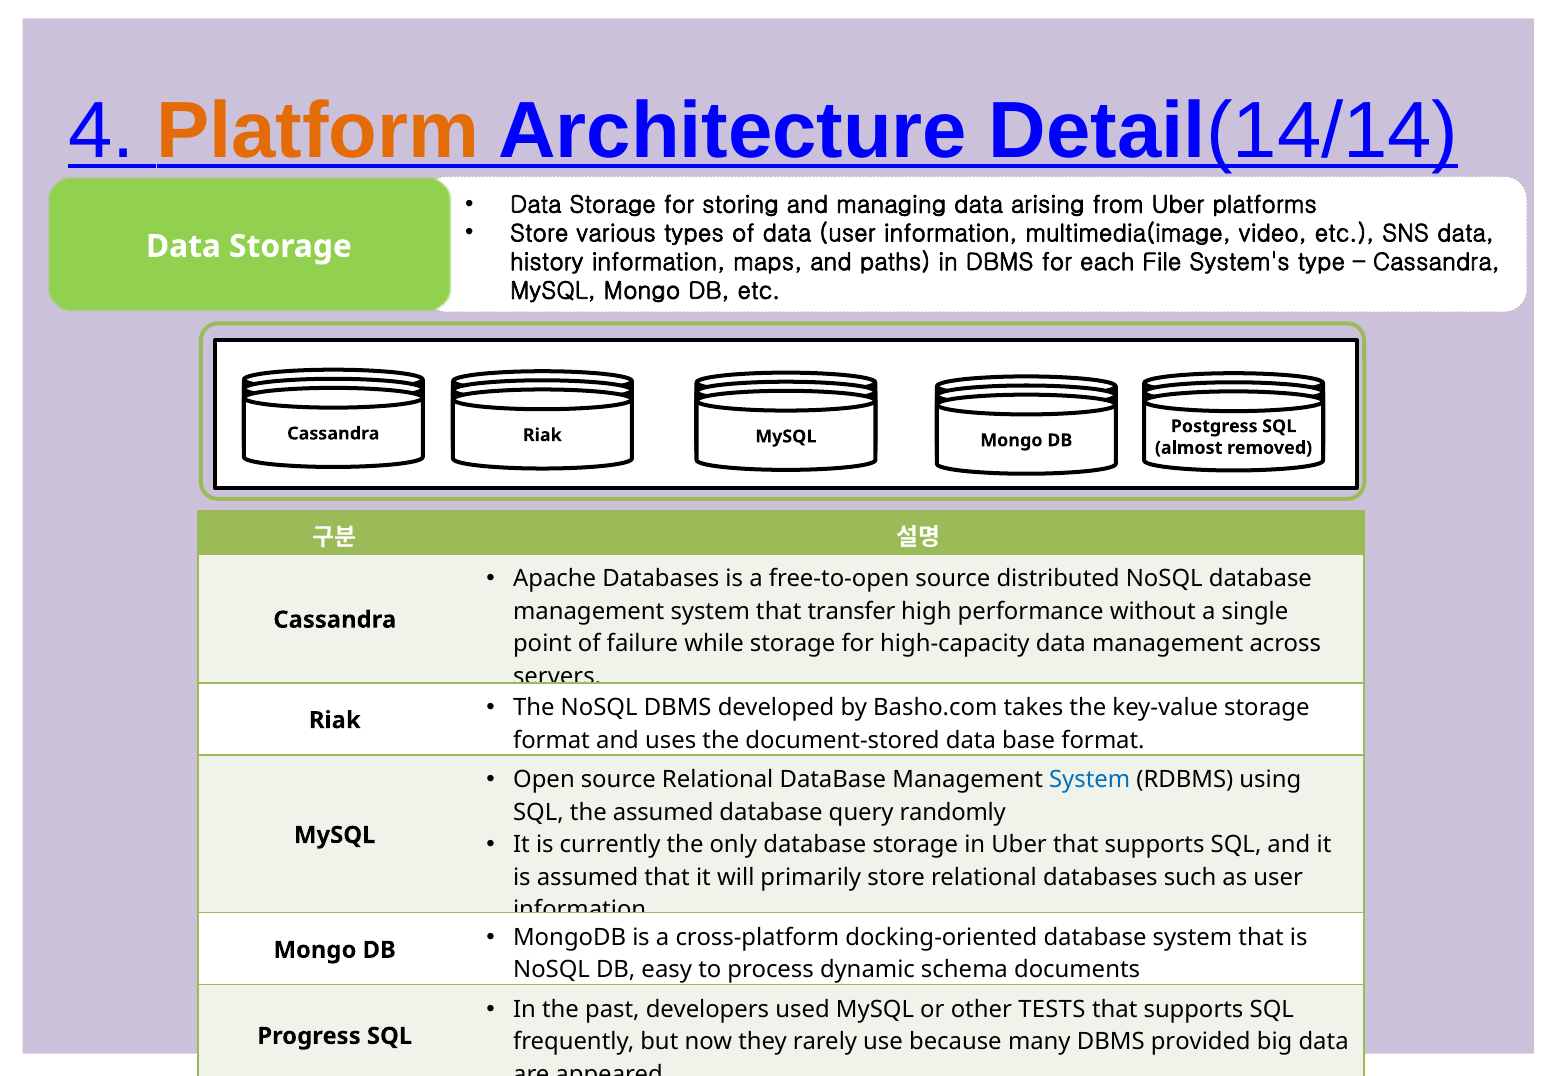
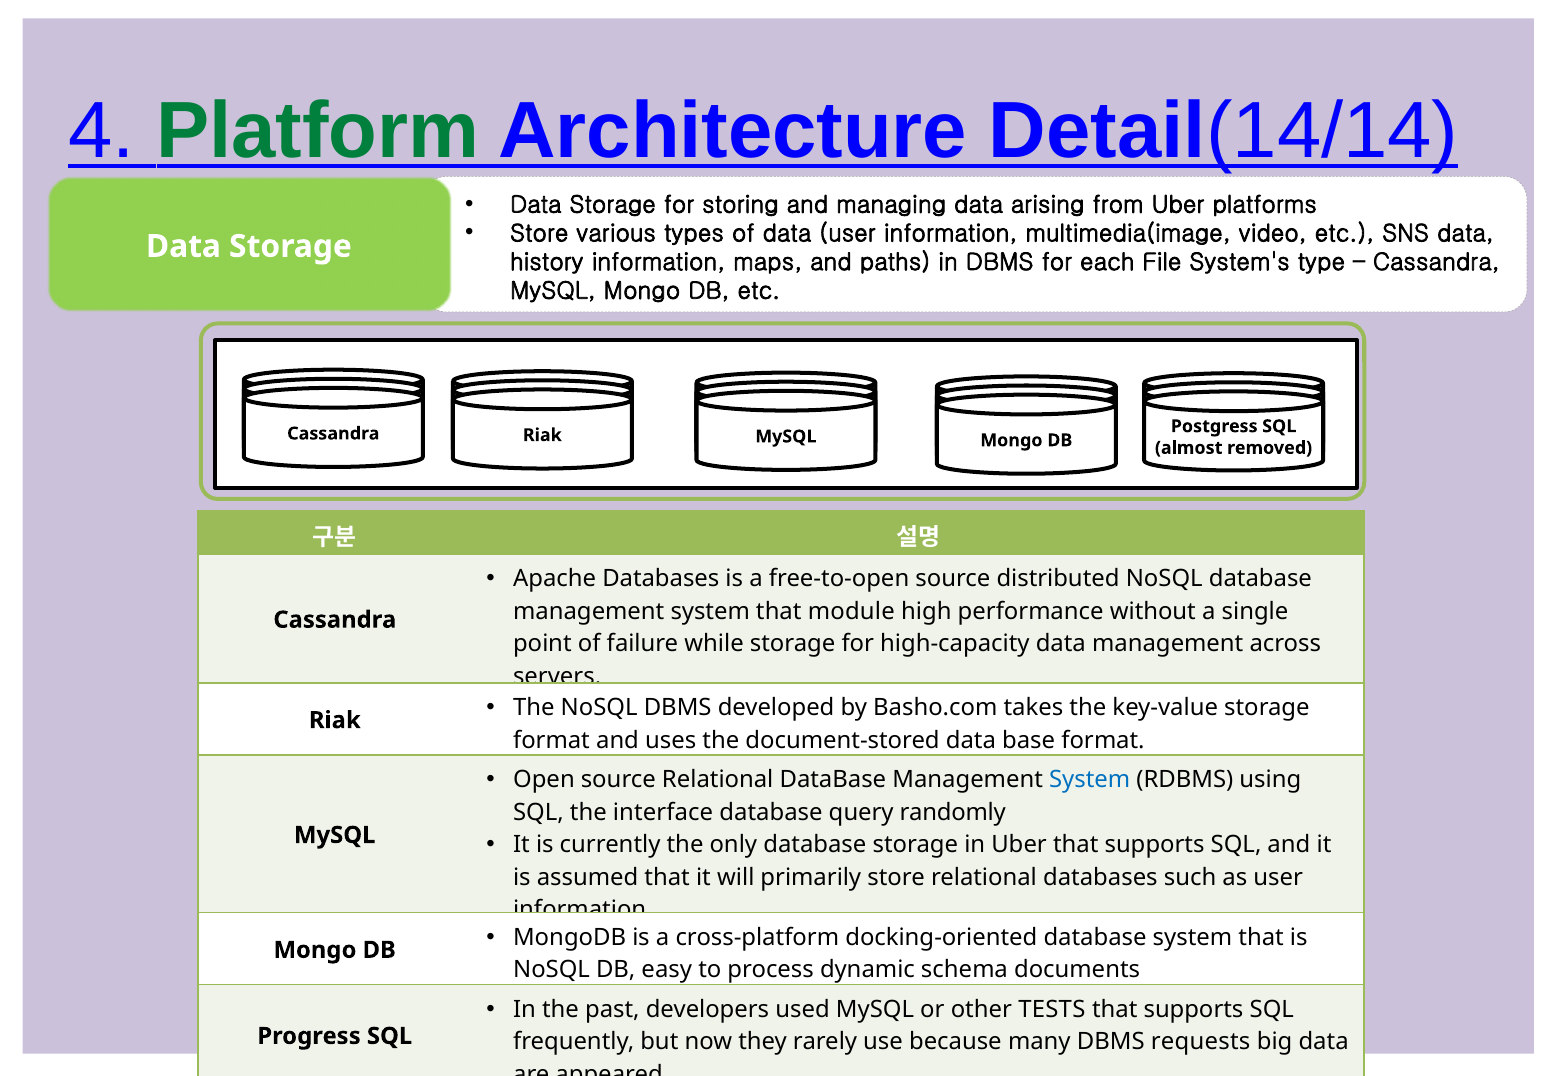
Platform colour: orange -> green (318, 131)
transfer: transfer -> module (851, 611)
the assumed: assumed -> interface (663, 812)
provided: provided -> requests (1201, 1042)
